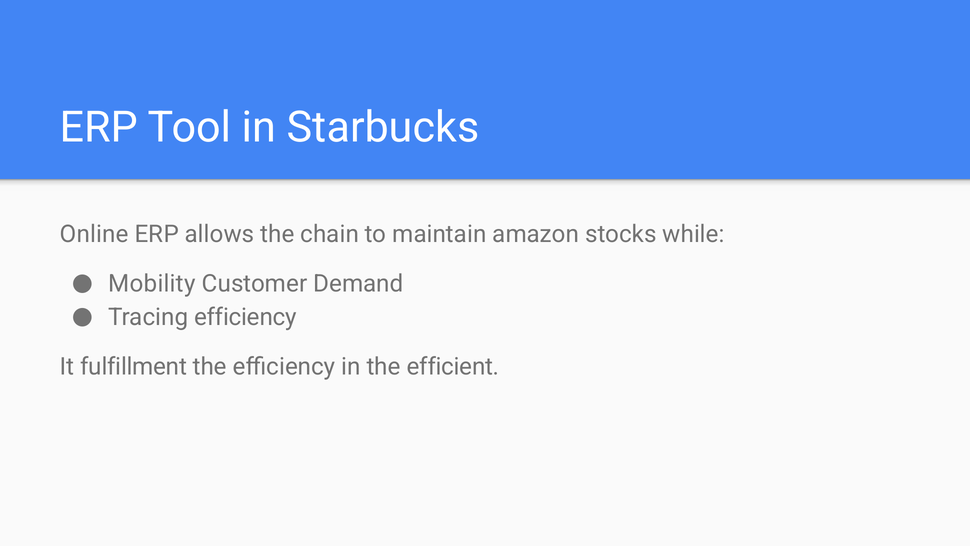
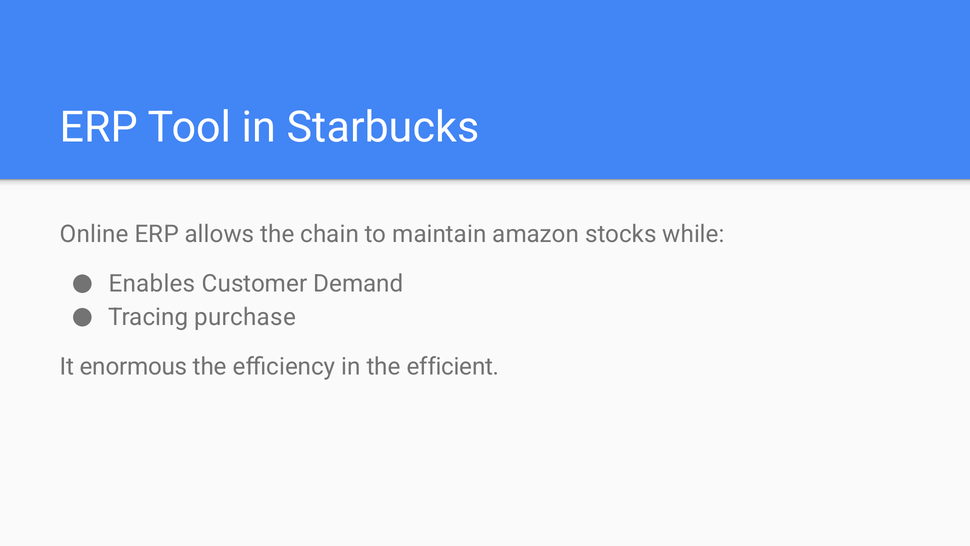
Mobility: Mobility -> Enables (152, 283)
Tracing efficiency: efficiency -> purchase (245, 317)
fulfillment: fulfillment -> enormous (134, 367)
